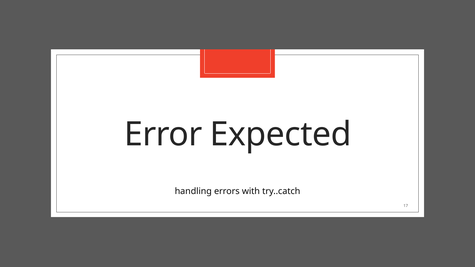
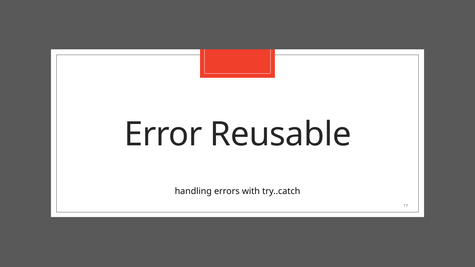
Expected: Expected -> Reusable (281, 134)
